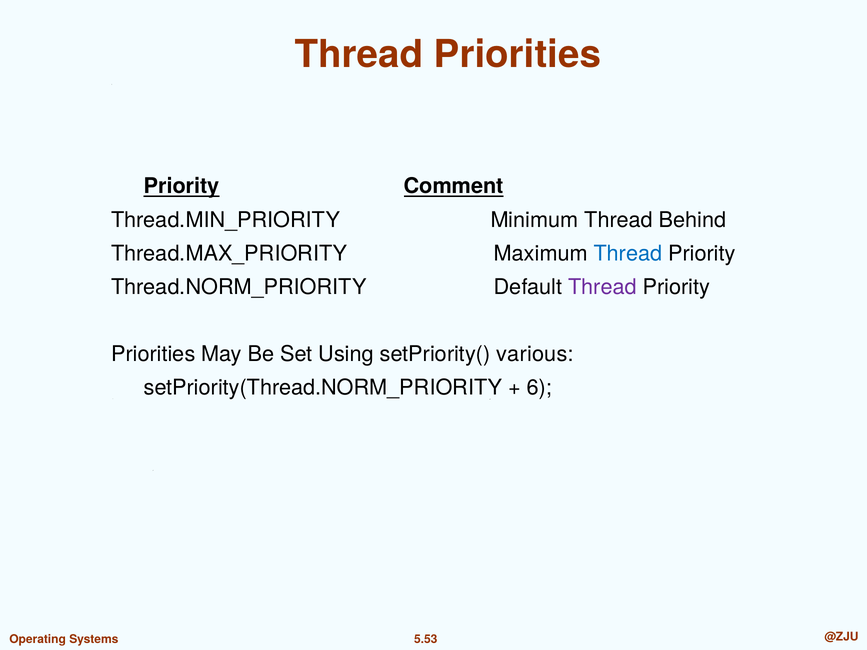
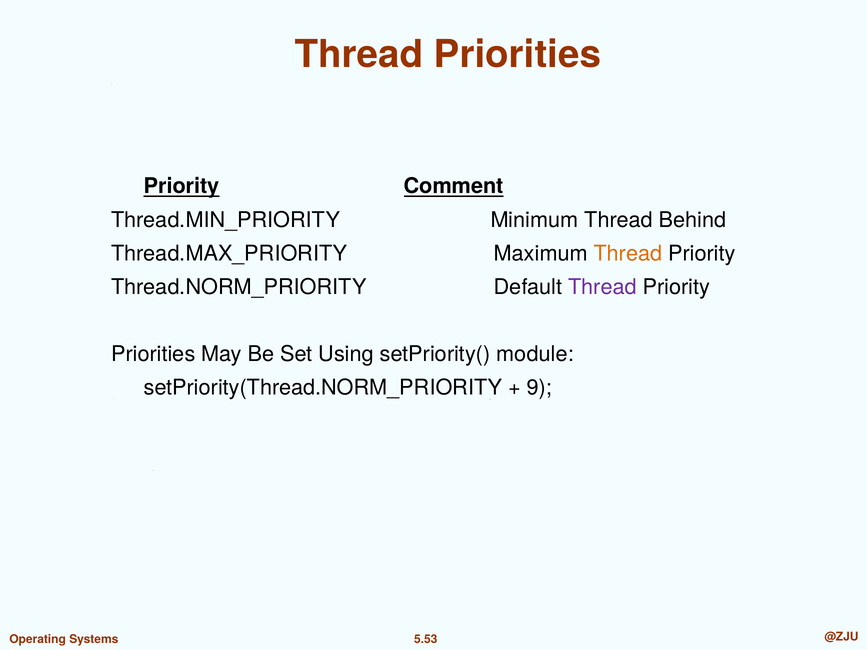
Thread colour: blue -> orange (628, 254)
various: various -> module (535, 354)
6: 6 -> 9 (539, 388)
